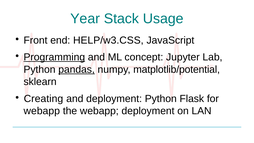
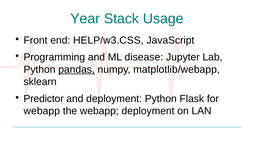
Programming underline: present -> none (54, 57)
concept: concept -> disease (144, 57)
matplotlib/potential: matplotlib/potential -> matplotlib/webapp (177, 69)
Creating: Creating -> Predictor (44, 99)
